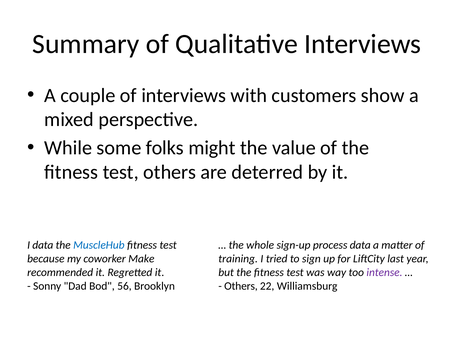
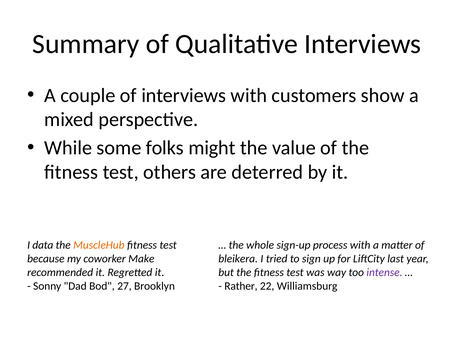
MuscleHub colour: blue -> orange (99, 245)
process data: data -> with (360, 245)
training: training -> bleikera (238, 259)
56: 56 -> 27 (124, 286)
Others: Others -> Rather (241, 286)
